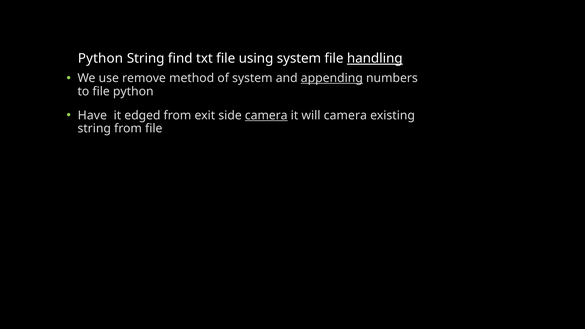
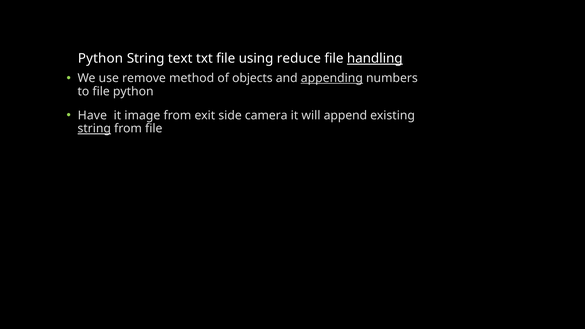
find: find -> text (180, 58)
using system: system -> reduce (299, 58)
of system: system -> objects (252, 78)
edged: edged -> image (142, 115)
camera underline: present -> none (266, 115)
will camera: camera -> append (345, 115)
string underline: none -> present (94, 129)
